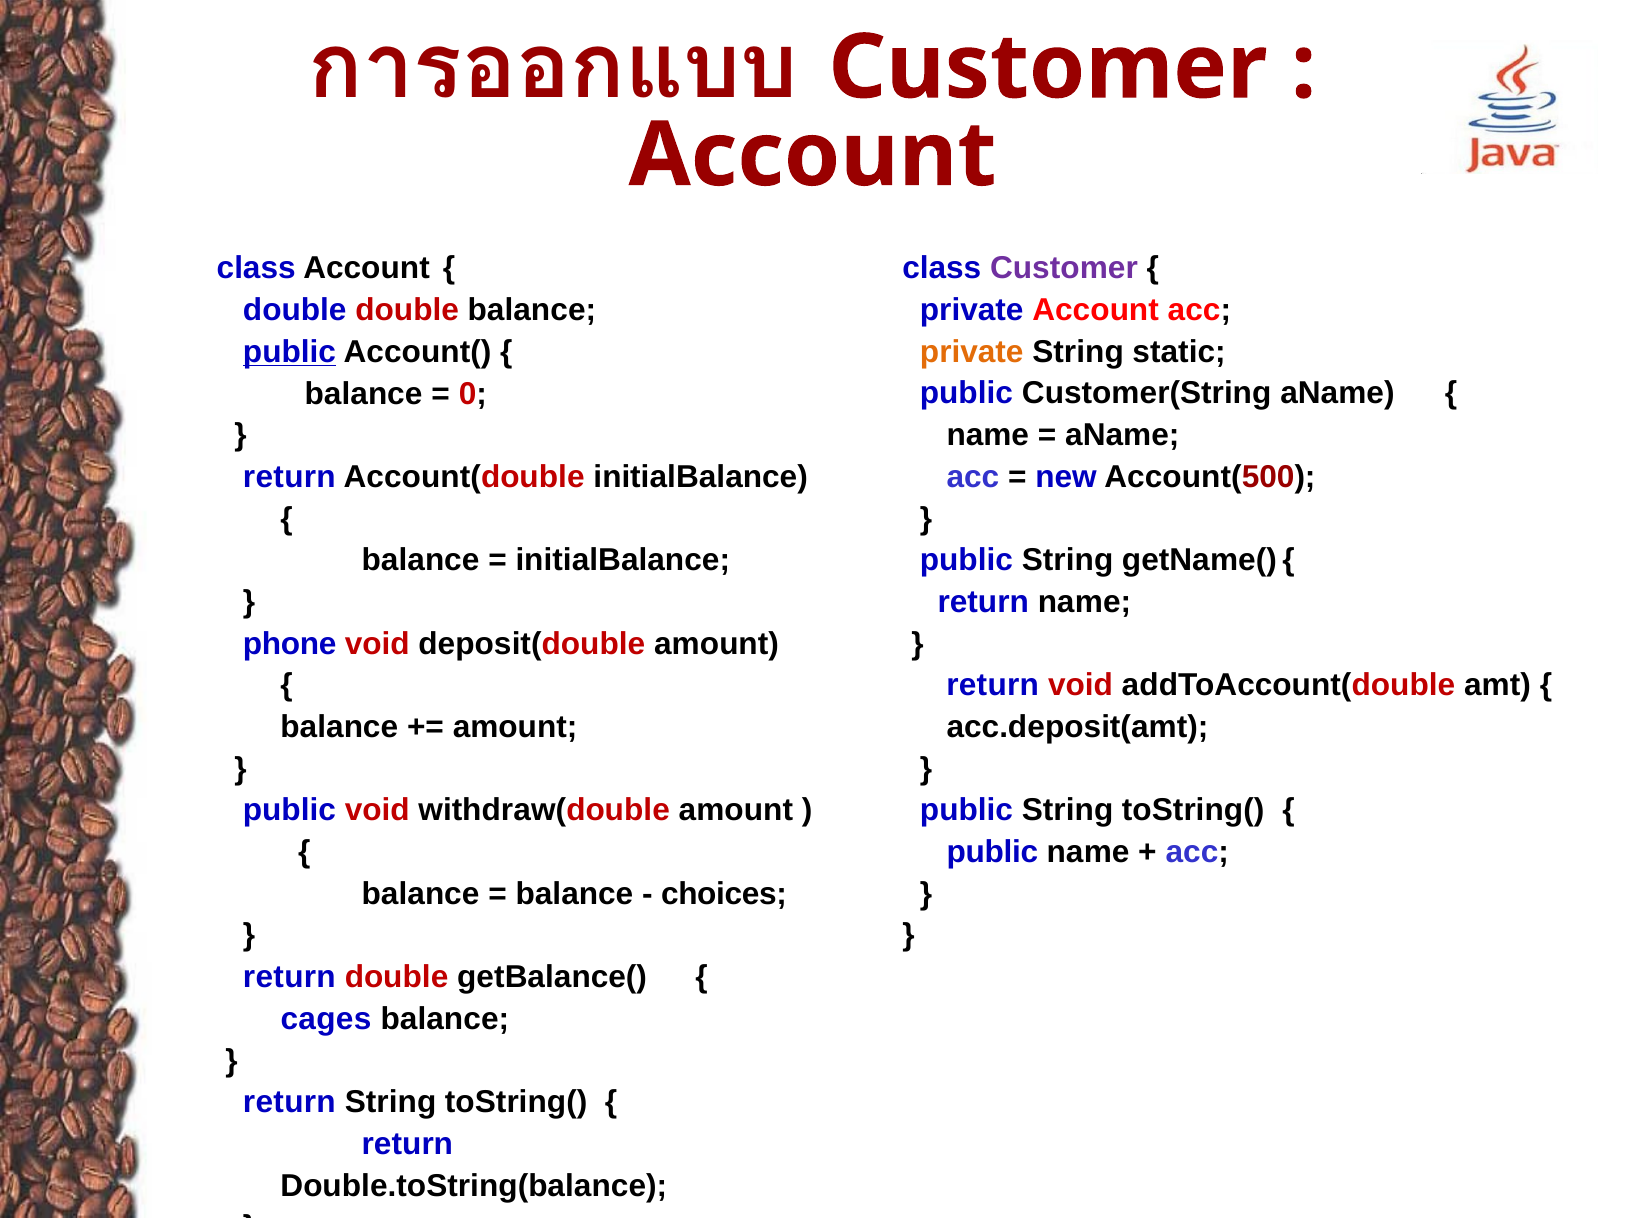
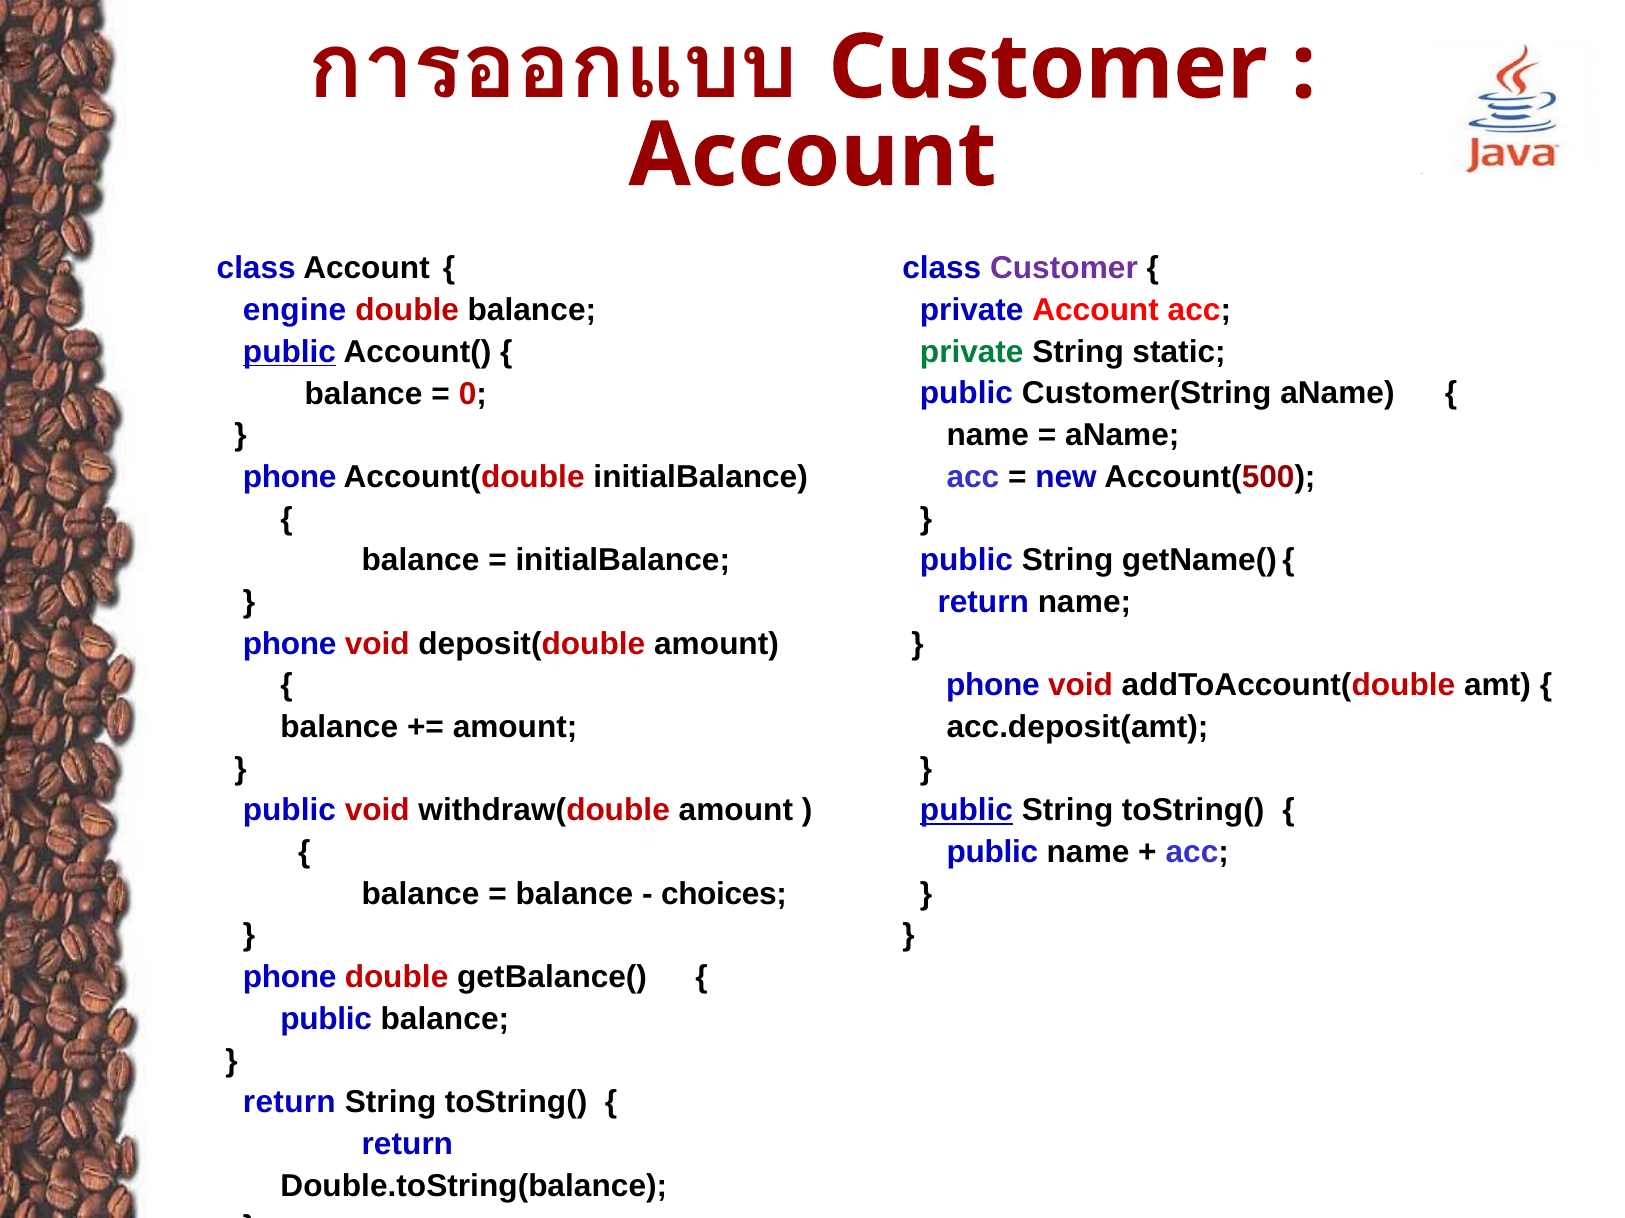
double: double -> engine (295, 310)
private colour: orange -> green (972, 352)
return: return -> phone (290, 477)
return: return -> phone (993, 686)
public underline: none -> present (966, 811)
return: return -> phone (290, 978)
cages: cages -> public (326, 1020)
